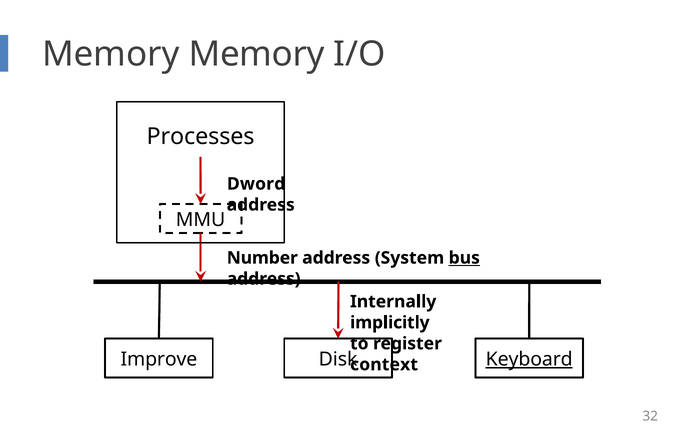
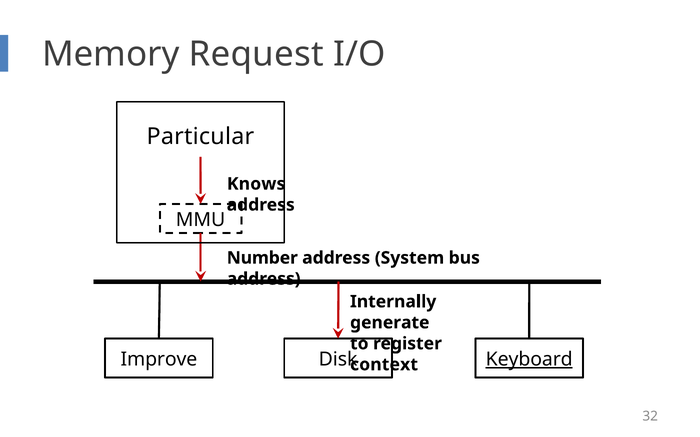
Memory Memory: Memory -> Request (256, 54)
Processes: Processes -> Particular (200, 137)
Dword: Dword -> Knows (256, 184)
bus underline: present -> none (464, 258)
implicitly: implicitly -> generate (390, 323)
